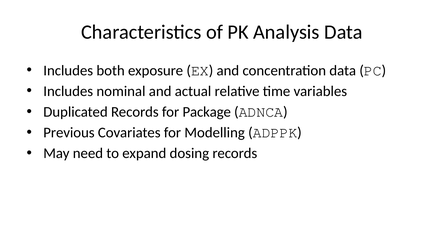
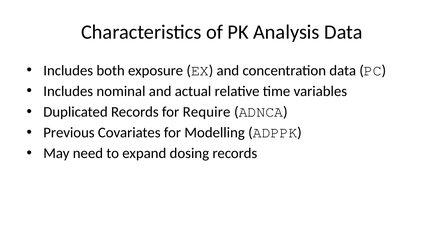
Package: Package -> Require (207, 112)
